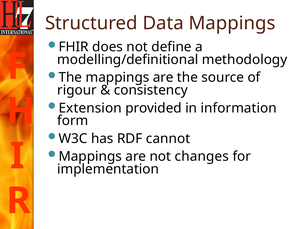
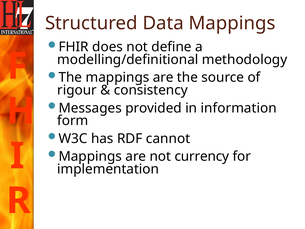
Extension: Extension -> Messages (90, 108)
changes: changes -> currency (202, 156)
